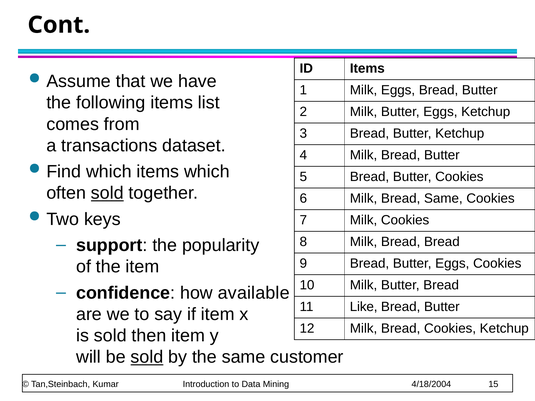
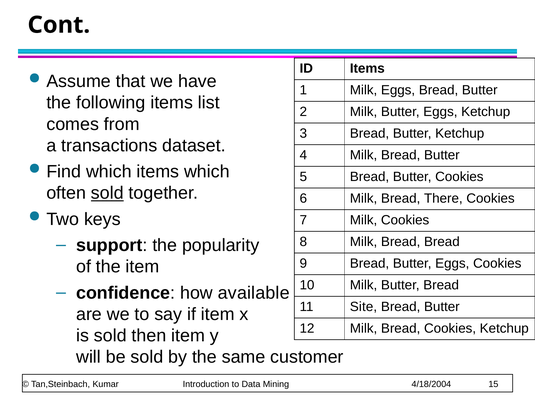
Bread Same: Same -> There (443, 199)
Like: Like -> Site (363, 307)
sold underline: present -> none (147, 357)
